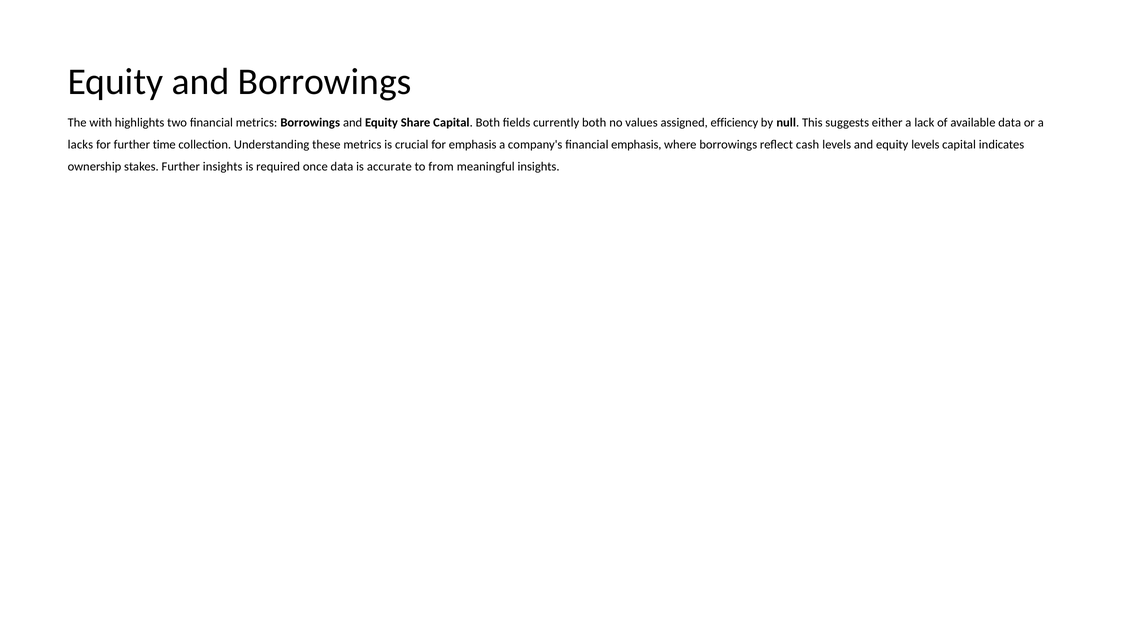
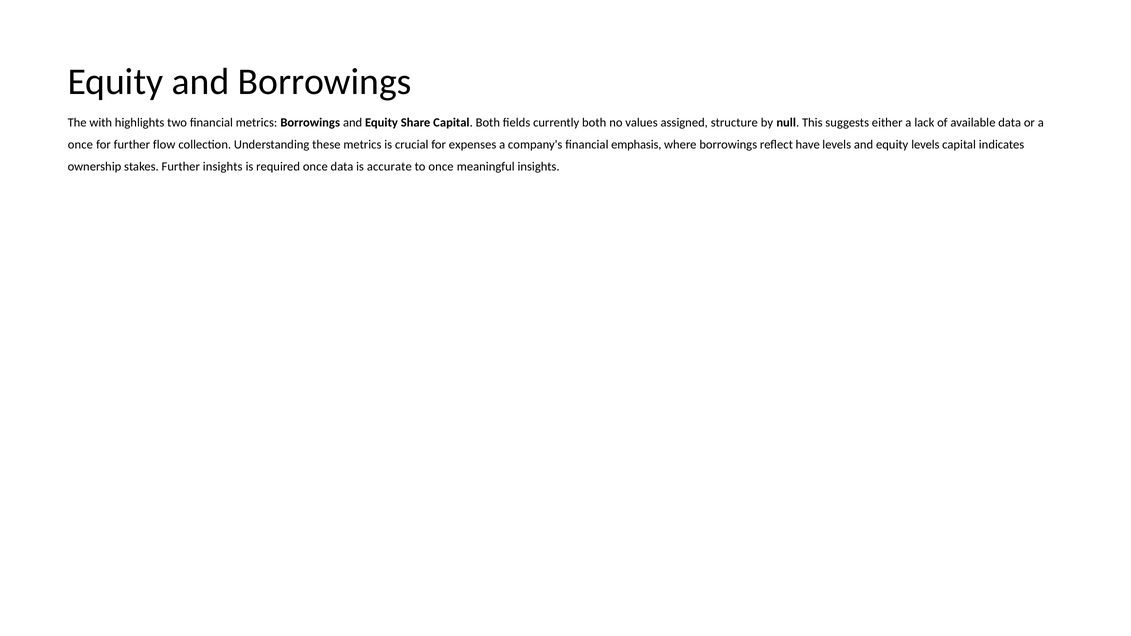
efficiency: efficiency -> structure (734, 123)
lacks: lacks -> once (80, 145)
time: time -> flow (164, 145)
for emphasis: emphasis -> expenses (473, 145)
cash: cash -> have (808, 145)
to from: from -> once (441, 167)
